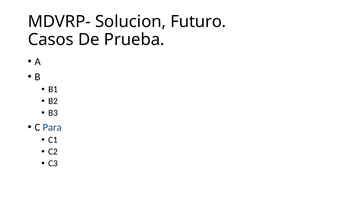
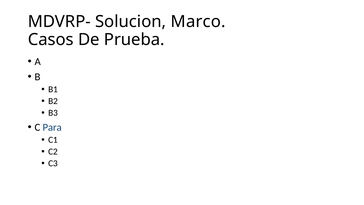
Futuro: Futuro -> Marco (198, 22)
